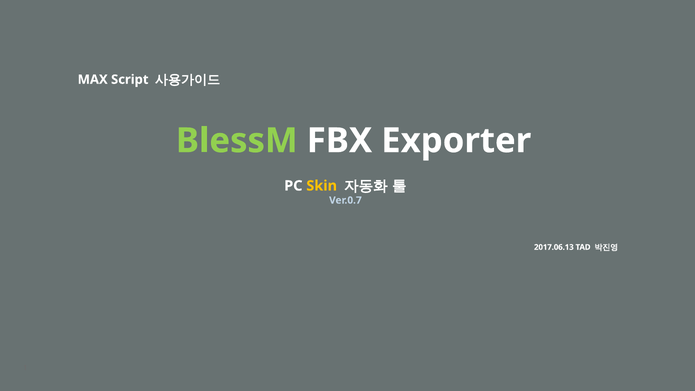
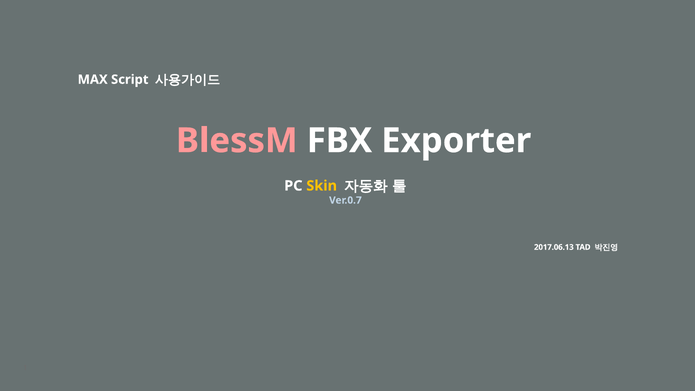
BlessM colour: light green -> pink (237, 141)
